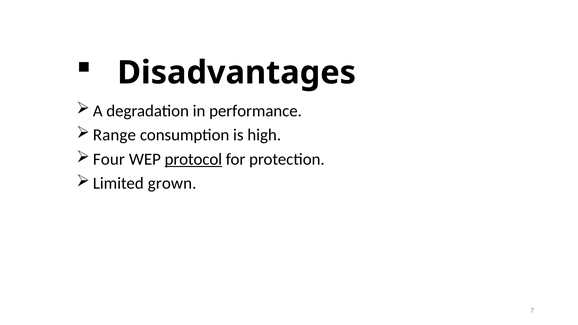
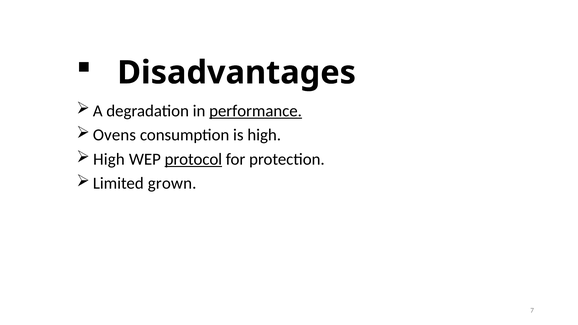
performance underline: none -> present (256, 111)
Range: Range -> Ovens (114, 135)
Four: Four -> High (109, 159)
